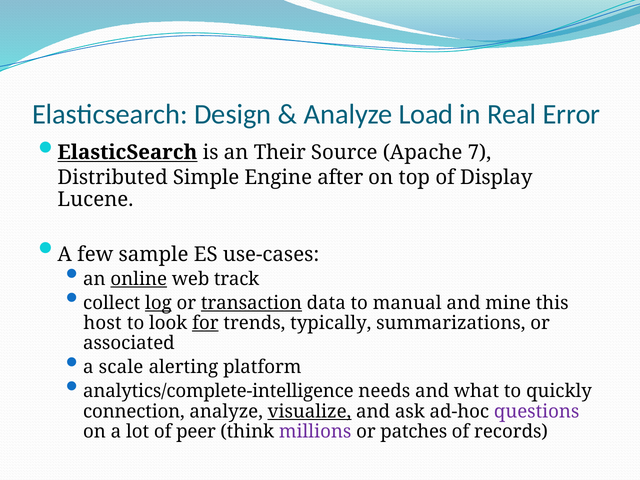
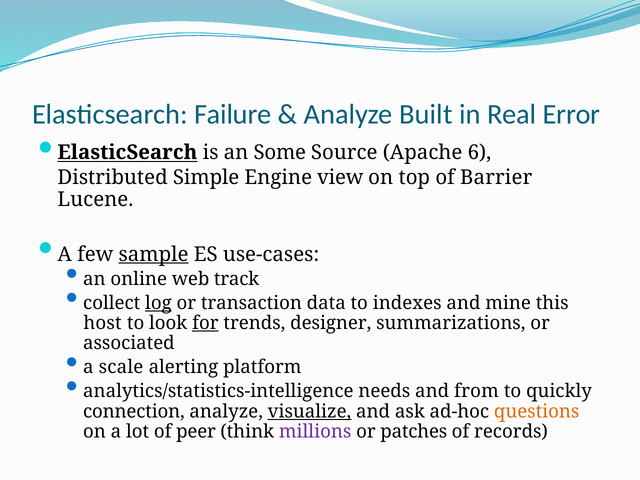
Design: Design -> Failure (233, 114)
Load: Load -> Built (426, 114)
Their: Their -> Some (280, 152)
7: 7 -> 6 (479, 152)
after: after -> view (340, 177)
Display: Display -> Barrier (496, 177)
sample underline: none -> present (154, 254)
online underline: present -> none (139, 279)
transaction underline: present -> none (251, 303)
manual: manual -> indexes (407, 303)
typically: typically -> designer (331, 323)
analytics/complete-intelligence: analytics/complete-intelligence -> analytics/statistics-intelligence (218, 391)
what: what -> from (476, 391)
questions colour: purple -> orange (537, 411)
